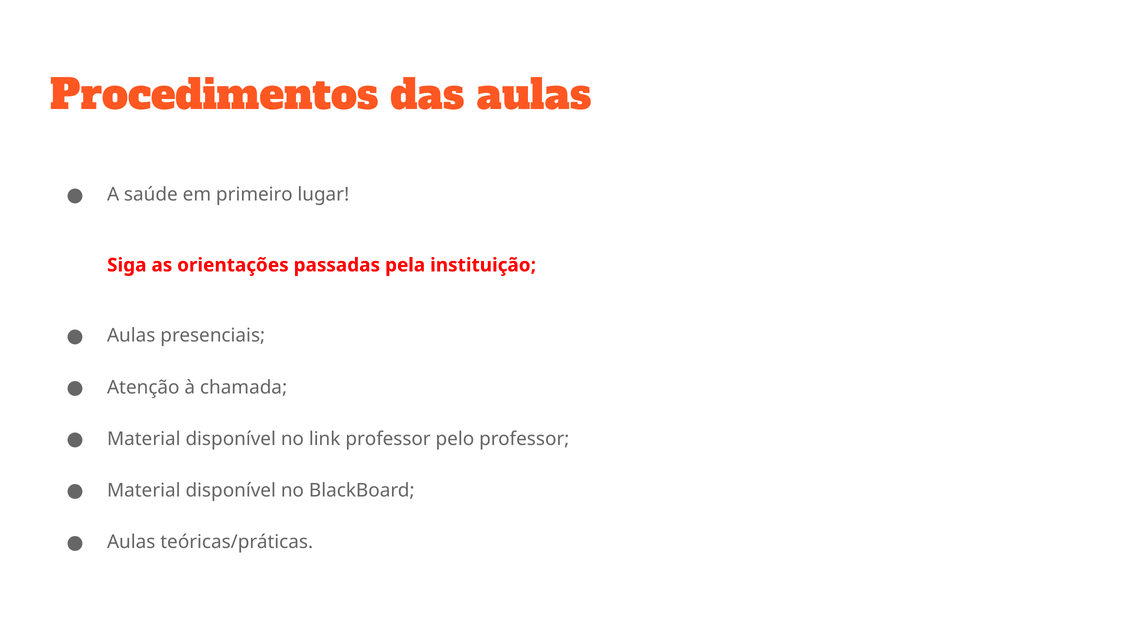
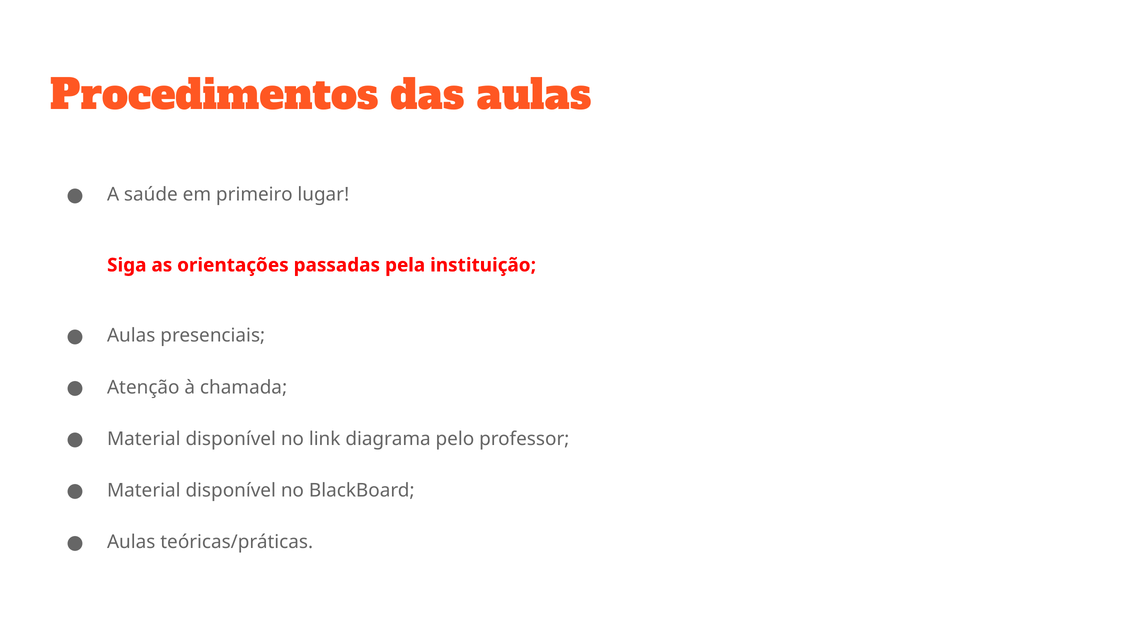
link professor: professor -> diagrama (388, 439)
